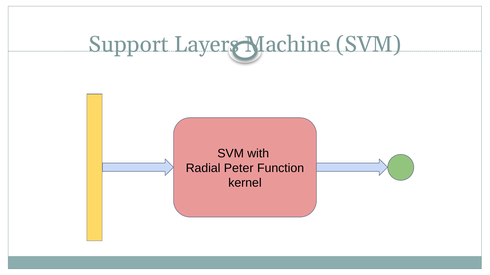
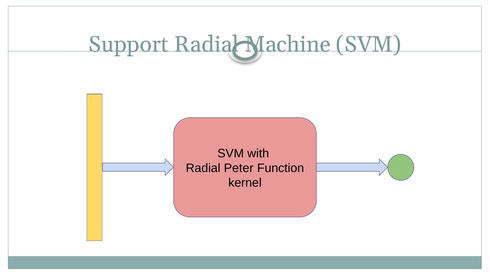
Support Layers: Layers -> Radial (207, 44)
